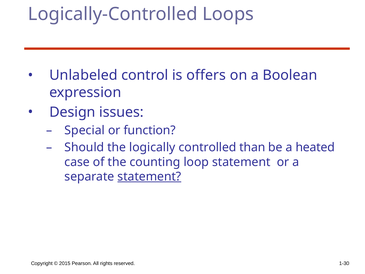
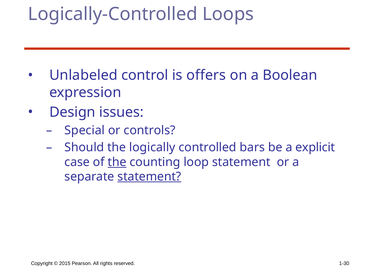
function: function -> controls (150, 130)
than: than -> bars (252, 147)
heated: heated -> explicit (315, 147)
the underline: none -> present (117, 162)
